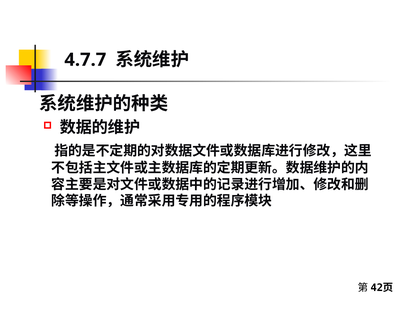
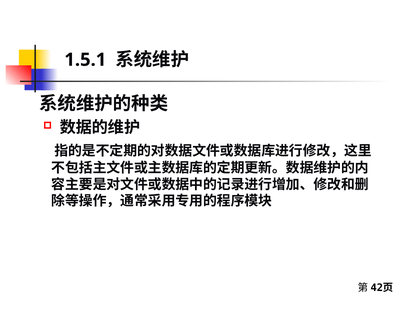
4.7.7: 4.7.7 -> 1.5.1 (85, 60)
